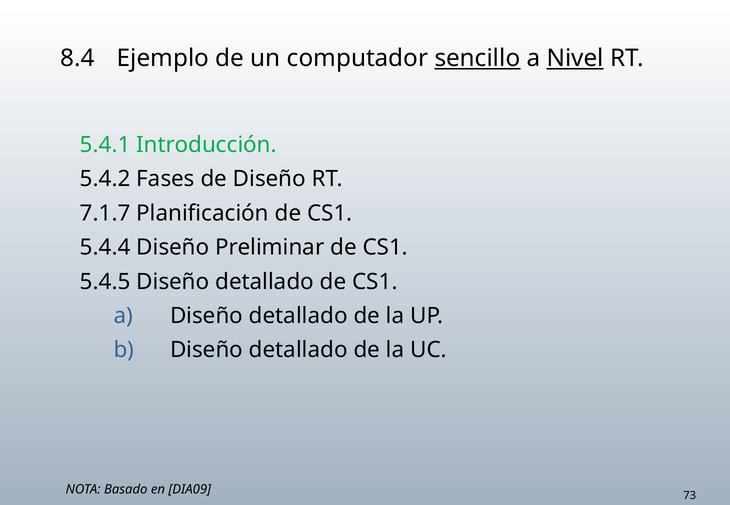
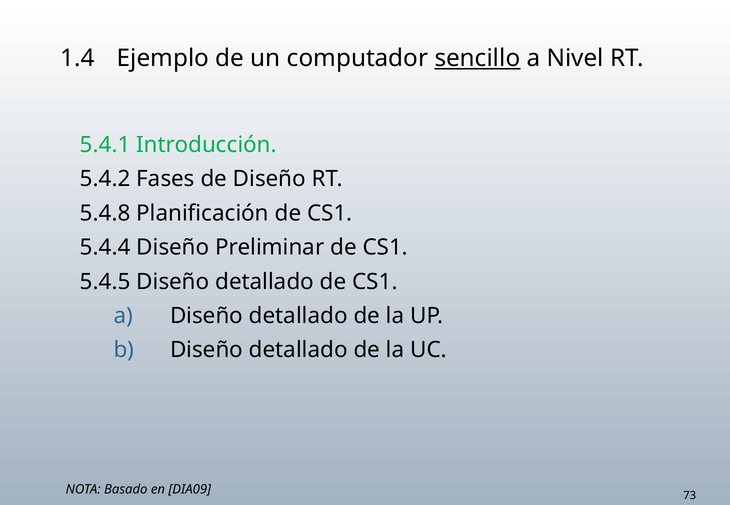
8.4: 8.4 -> 1.4 (78, 58)
Nivel underline: present -> none (575, 58)
7.1.7: 7.1.7 -> 5.4.8 (105, 213)
